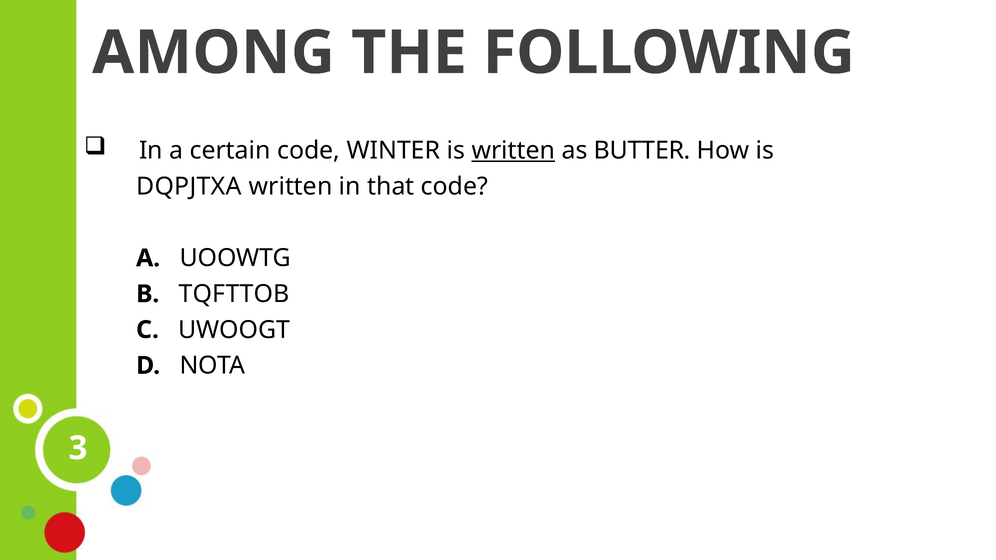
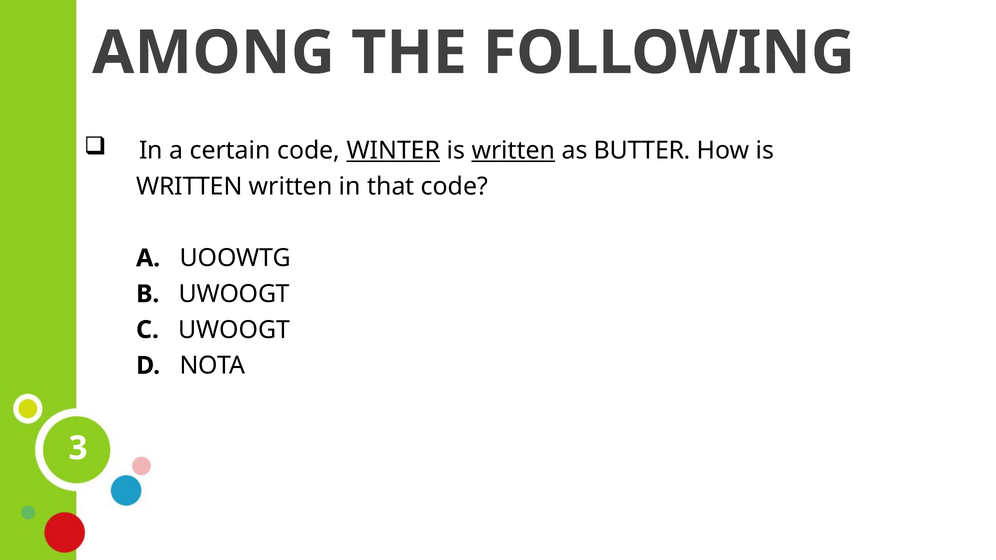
WINTER underline: none -> present (393, 151)
DQPJTXA: DQPJTXA -> WRITTEN (189, 187)
B TQFTTOB: TQFTTOB -> UWOOGT (234, 294)
